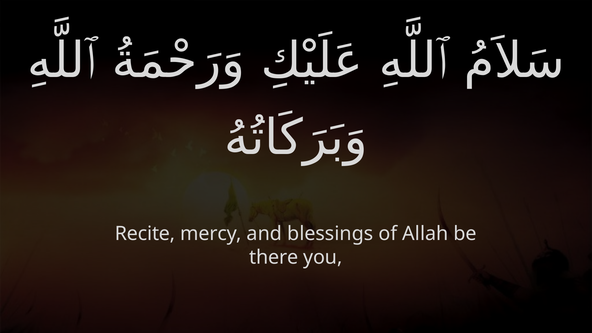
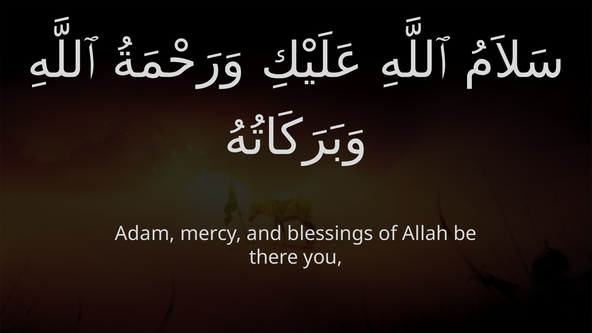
Recite: Recite -> Adam (145, 234)
